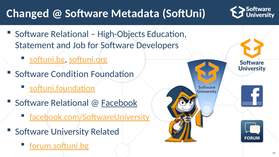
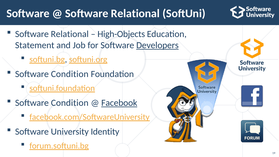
Changed: Changed -> Software (28, 13)
Metadata: Metadata -> Relational (135, 13)
Developers underline: none -> present (157, 45)
Relational: Relational -> Condition (70, 103)
Related: Related -> Identity (105, 132)
